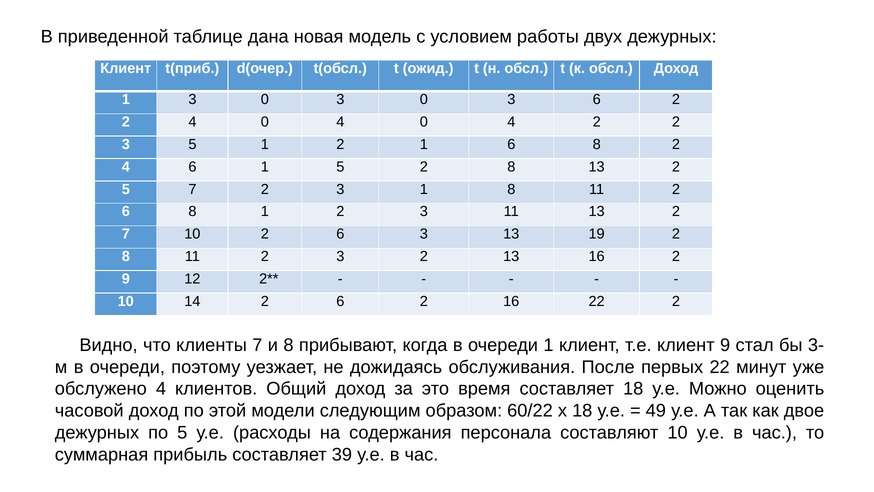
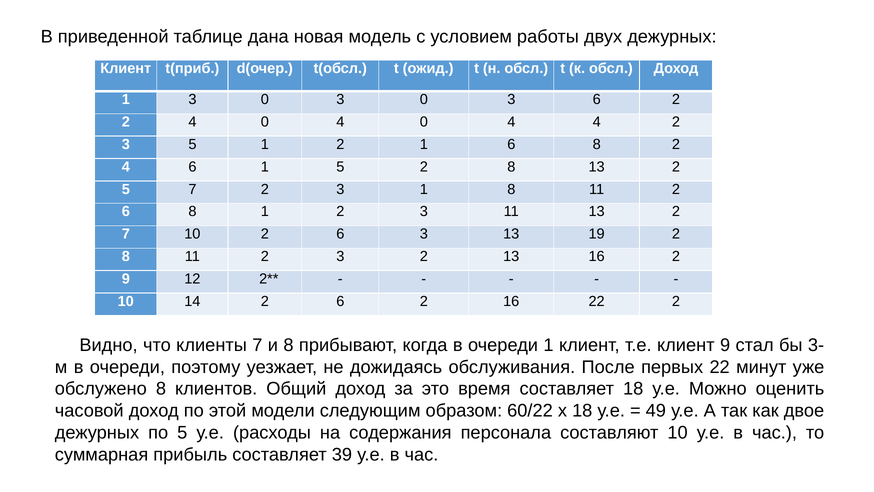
4 2: 2 -> 4 (597, 122)
обслужено 4: 4 -> 8 (161, 389)
